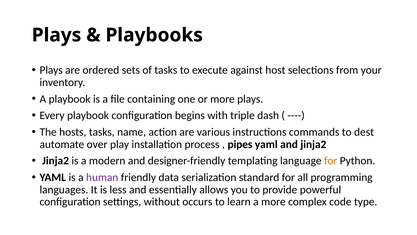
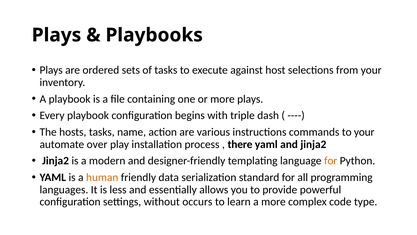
to dest: dest -> your (364, 132)
pipes: pipes -> there (240, 144)
human colour: purple -> orange (102, 177)
